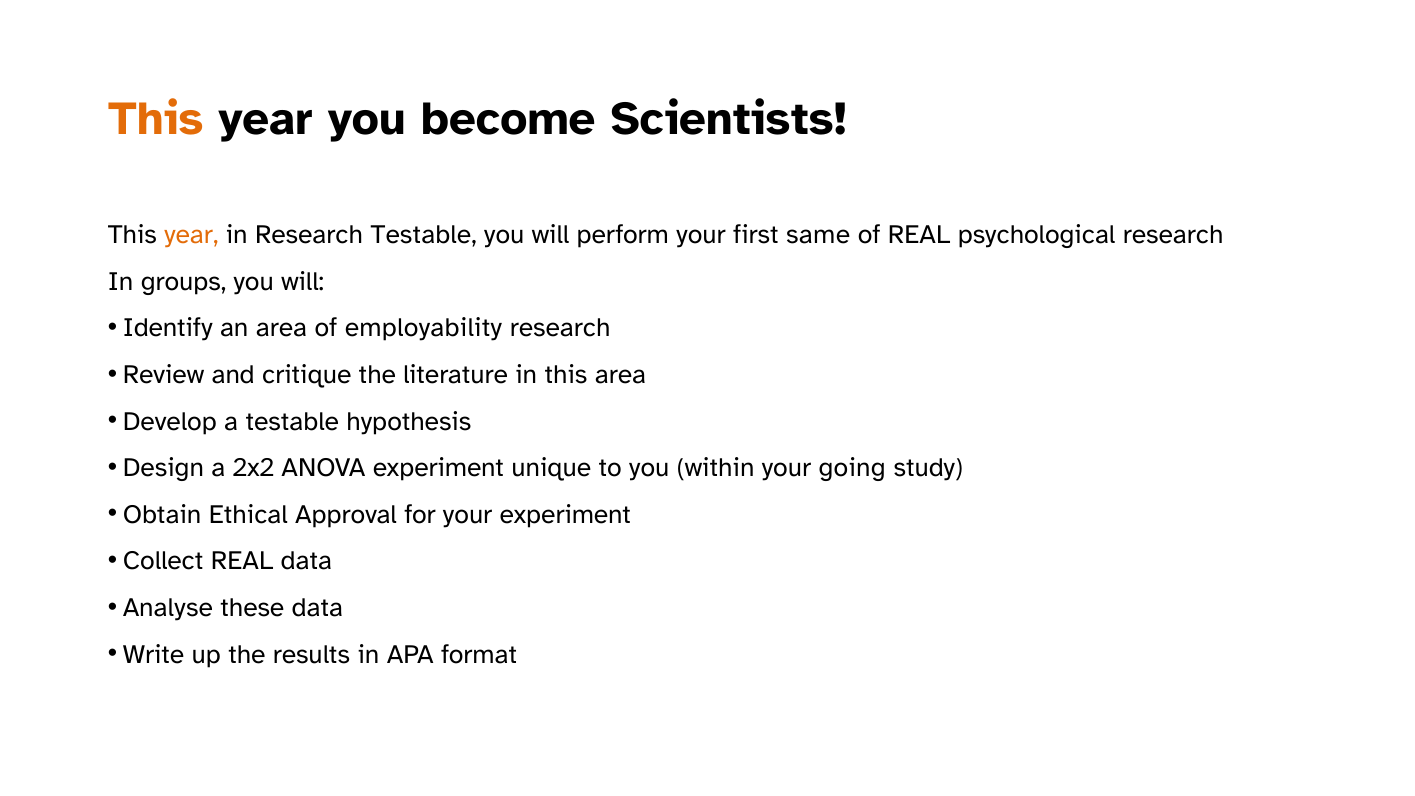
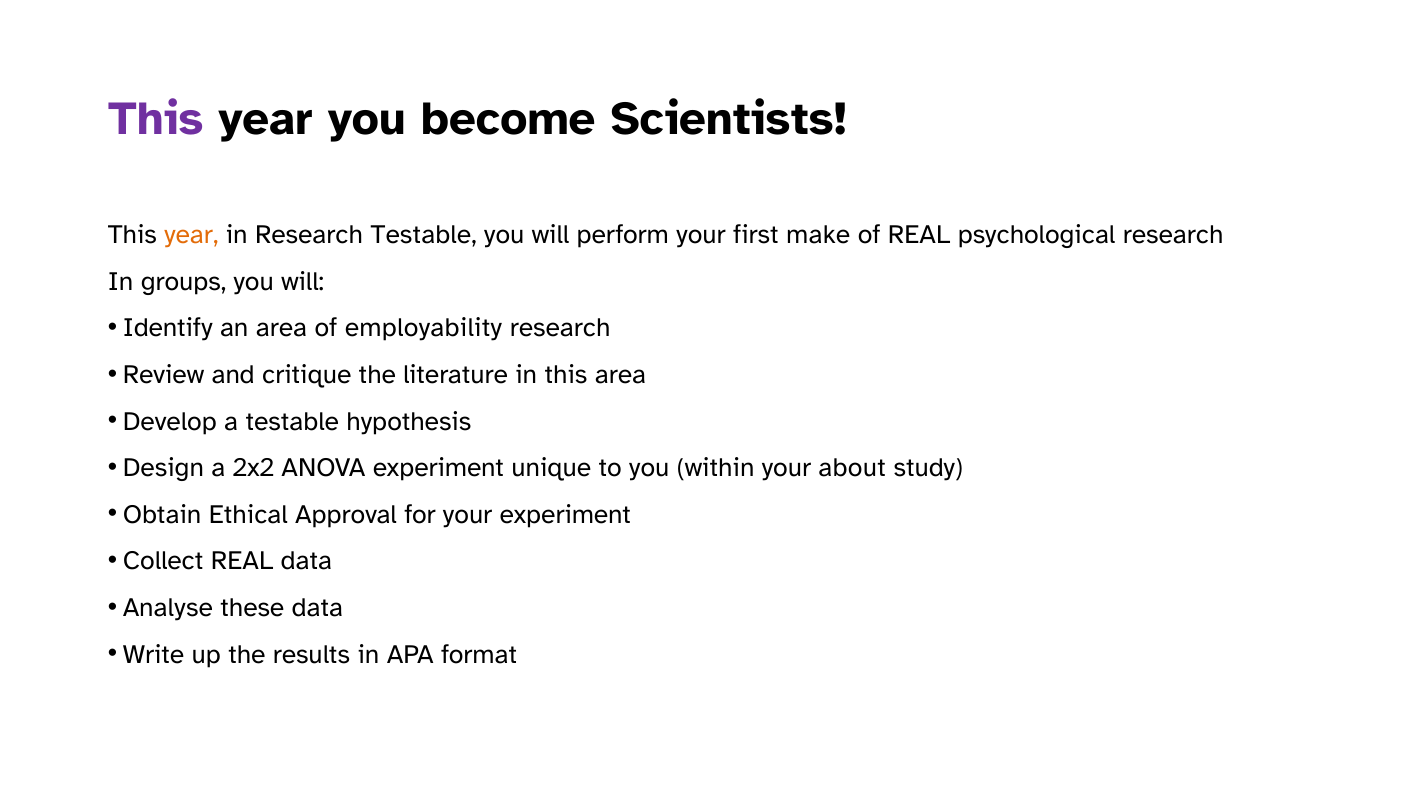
This colour: orange -> purple (156, 119)
same: same -> make (818, 235)
going: going -> about (852, 468)
